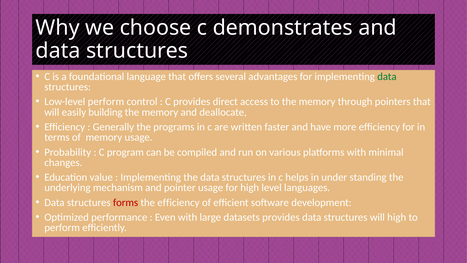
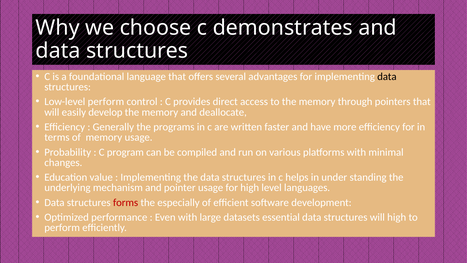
data colour: green -> black (387, 76)
building: building -> develop (105, 112)
the efficiency: efficiency -> especially (179, 202)
datasets provides: provides -> essential (281, 217)
